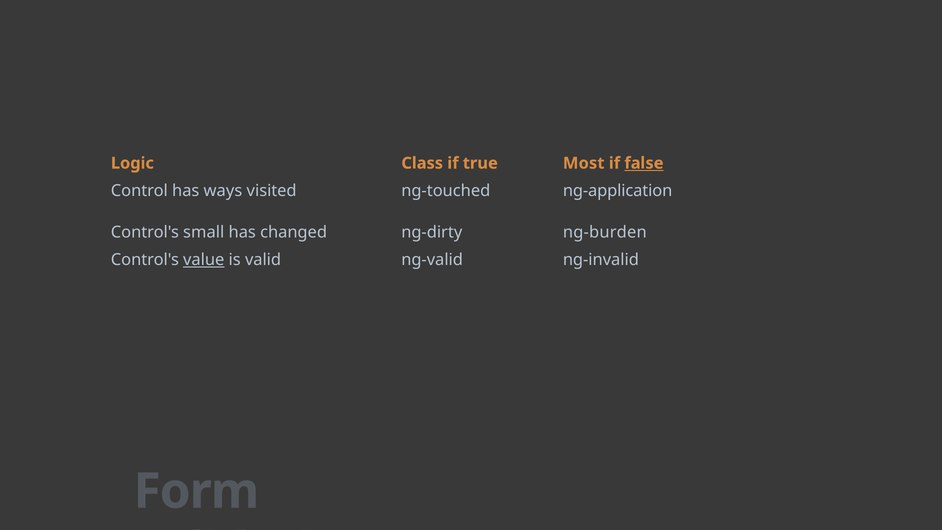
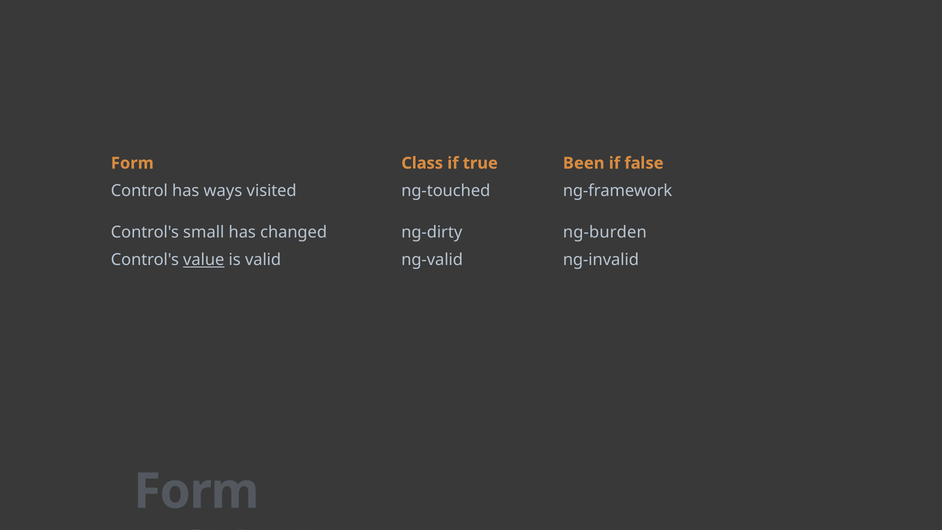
Logic: Logic -> Form (132, 163)
Most: Most -> Been (584, 163)
false underline: present -> none (644, 163)
ng-application: ng-application -> ng-framework (618, 191)
